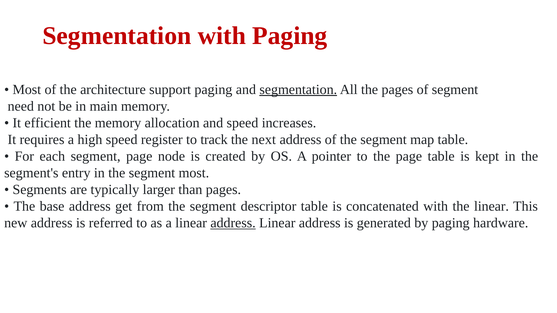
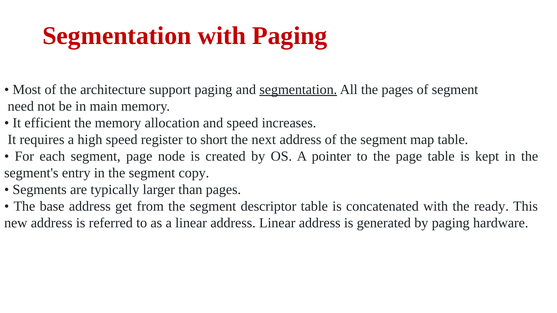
track: track -> short (214, 140)
segment most: most -> copy (194, 173)
the linear: linear -> ready (491, 207)
address underline: present -> none (233, 223)
